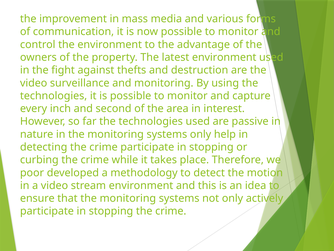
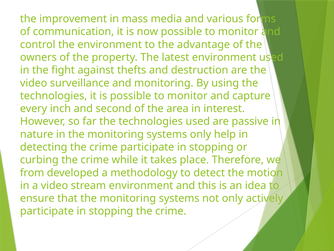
poor: poor -> from (32, 172)
